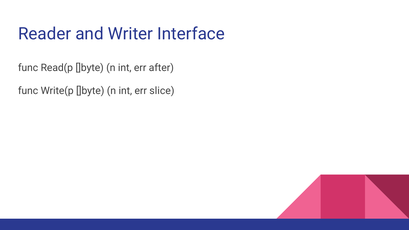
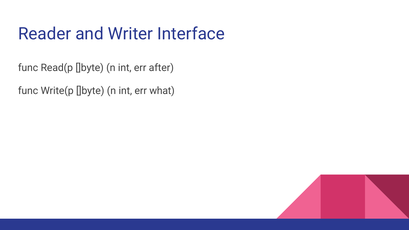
slice: slice -> what (162, 91)
